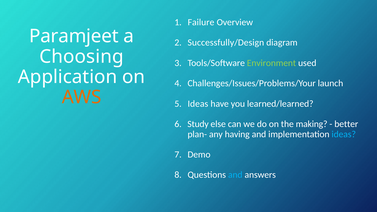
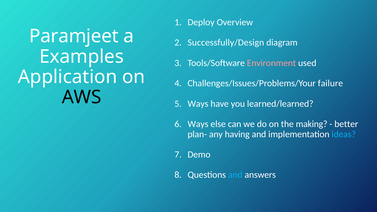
Failure: Failure -> Deploy (201, 22)
Choosing: Choosing -> Examples (82, 57)
Environment colour: light green -> pink (271, 63)
launch: launch -> failure (330, 83)
AWS colour: orange -> black (82, 97)
Ideas: Ideas -> Ways (198, 104)
Study: Study -> Ways (198, 124)
